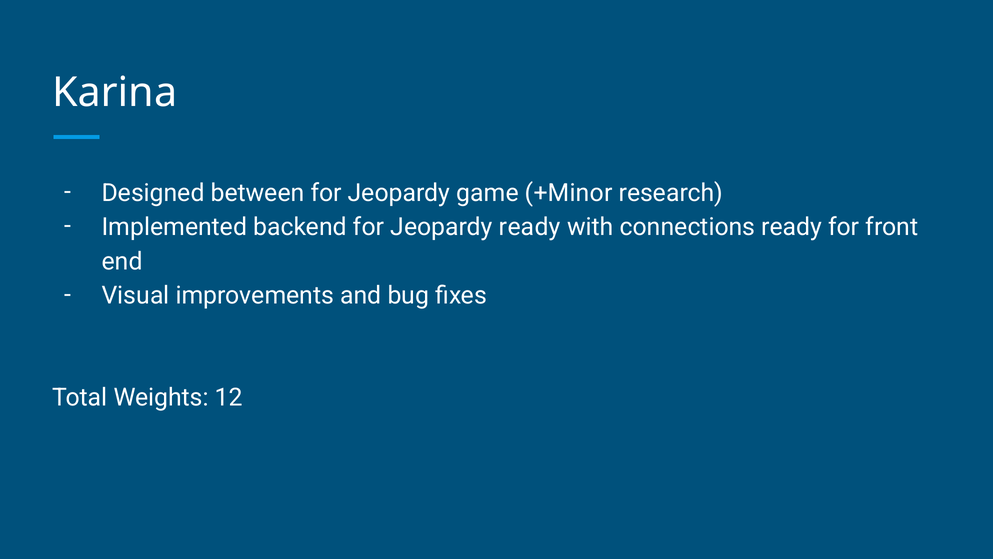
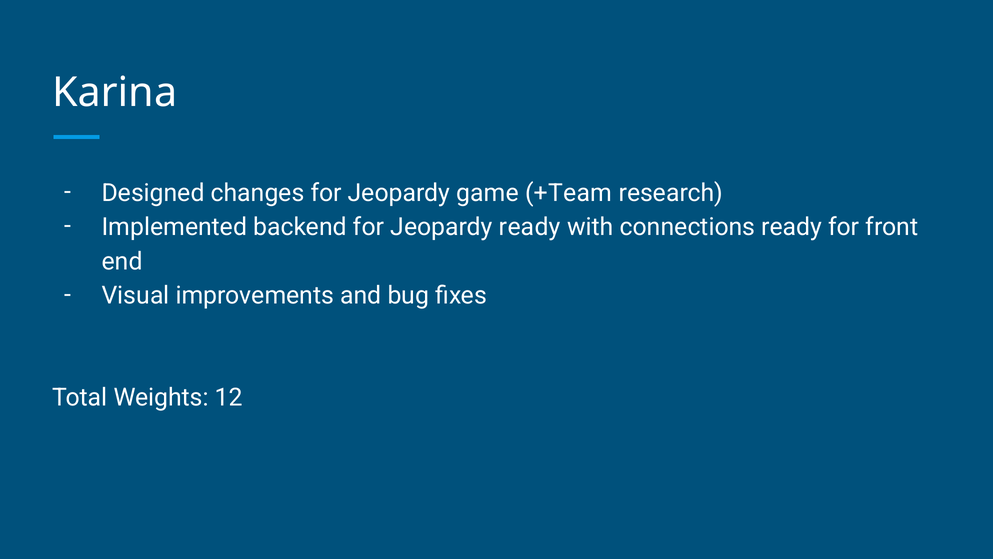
between: between -> changes (258, 193)
+Minor: +Minor -> +Team (569, 193)
